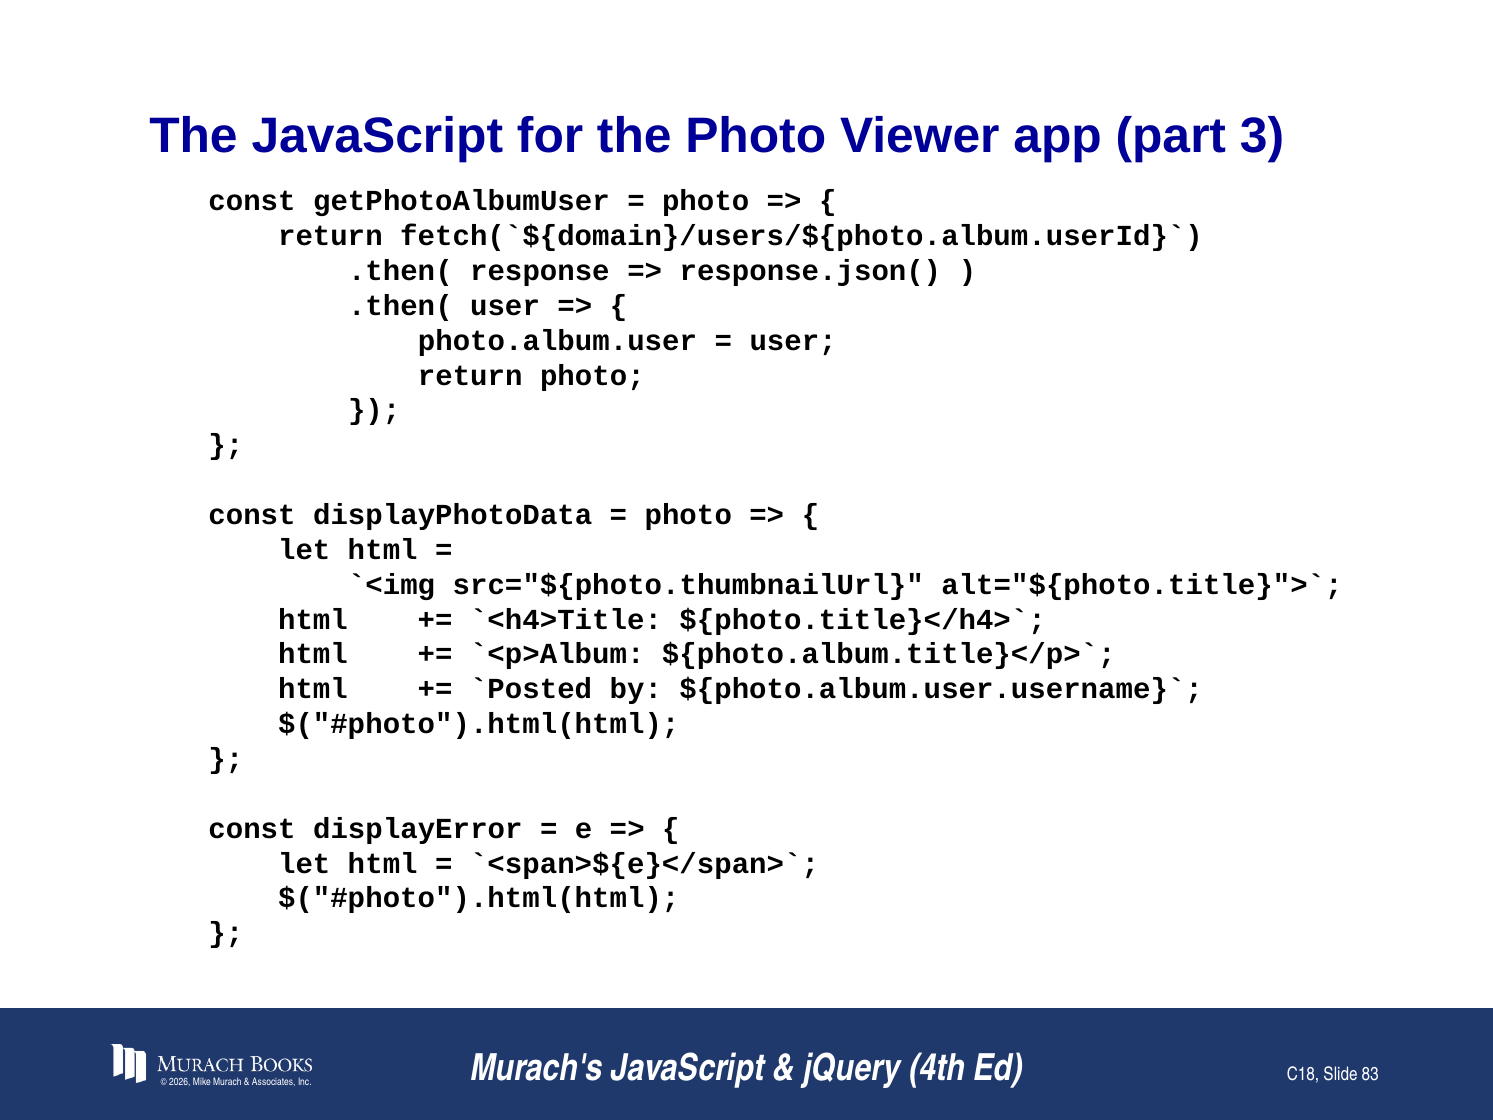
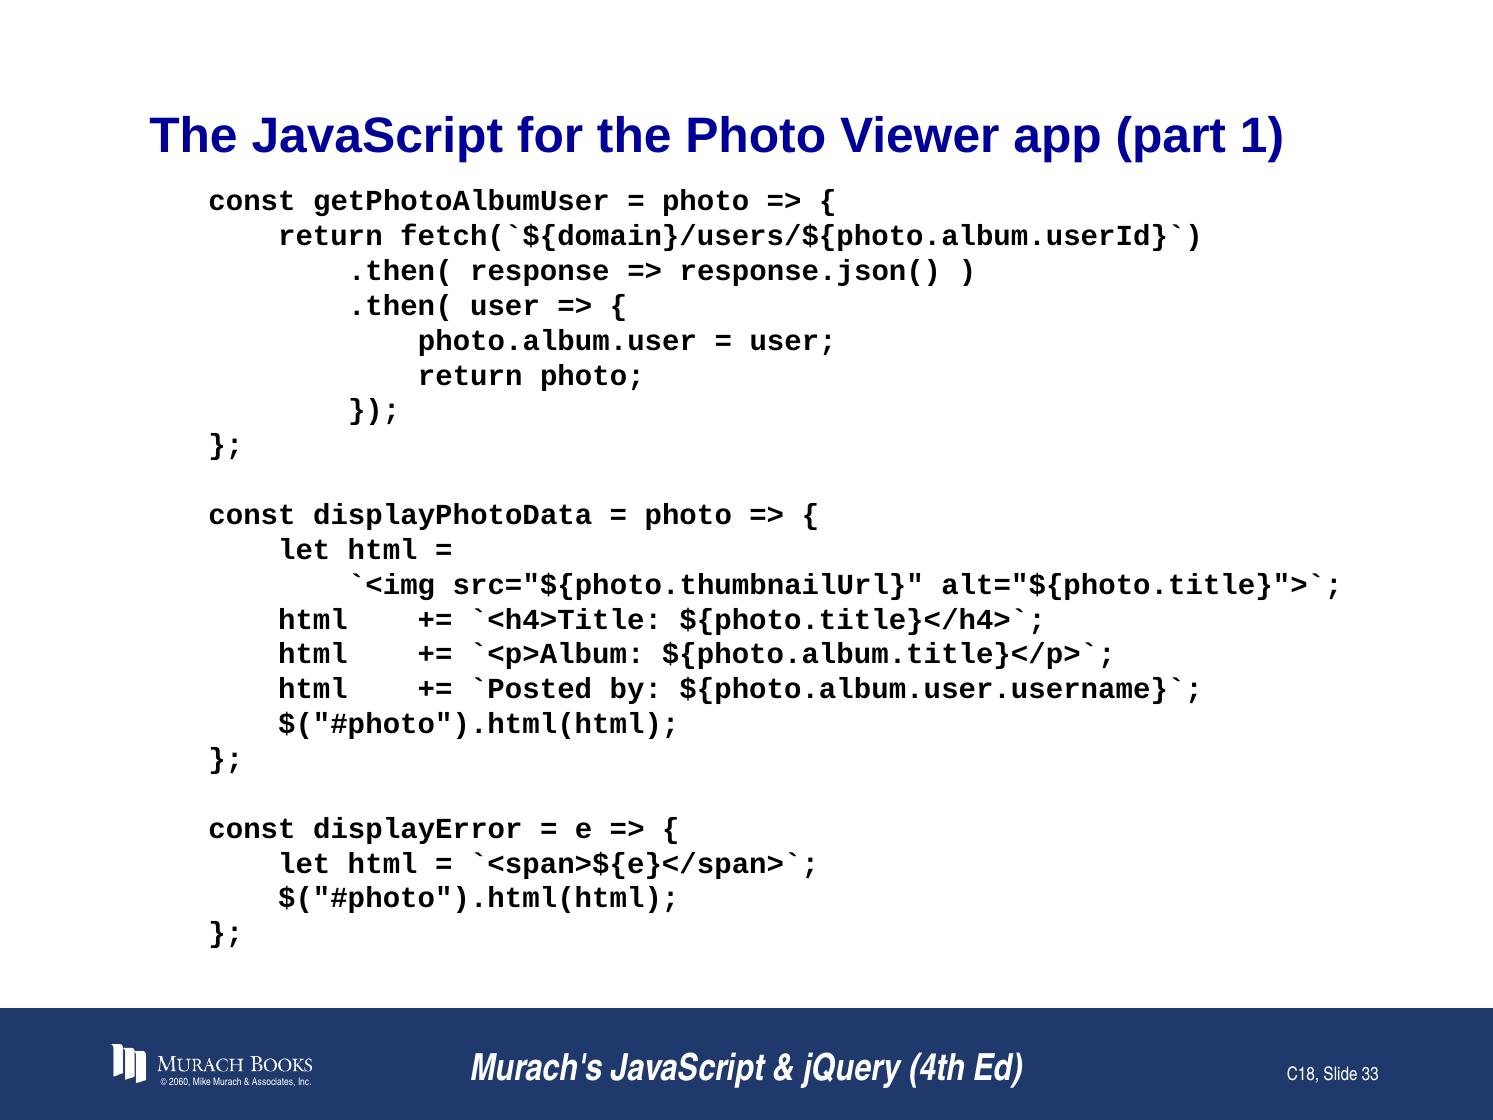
3: 3 -> 1 (1262, 136)
2026: 2026 -> 2060 (180, 1082)
83: 83 -> 33 (1370, 1074)
